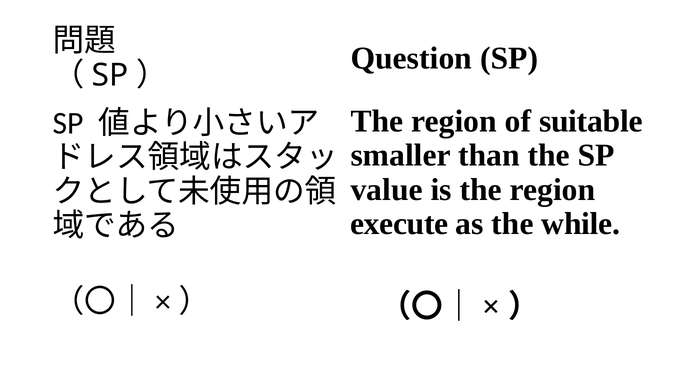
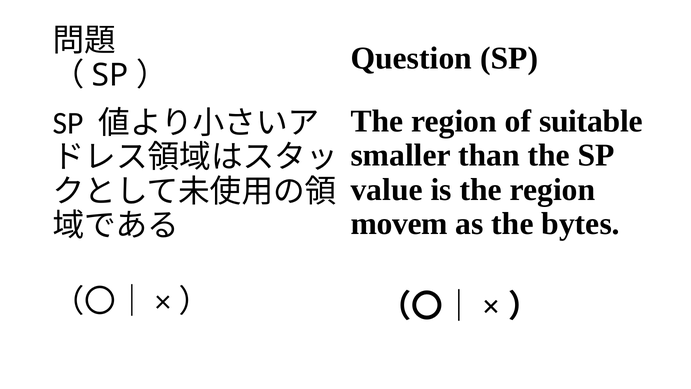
execute: execute -> movem (399, 224)
while: while -> bytes (581, 224)
